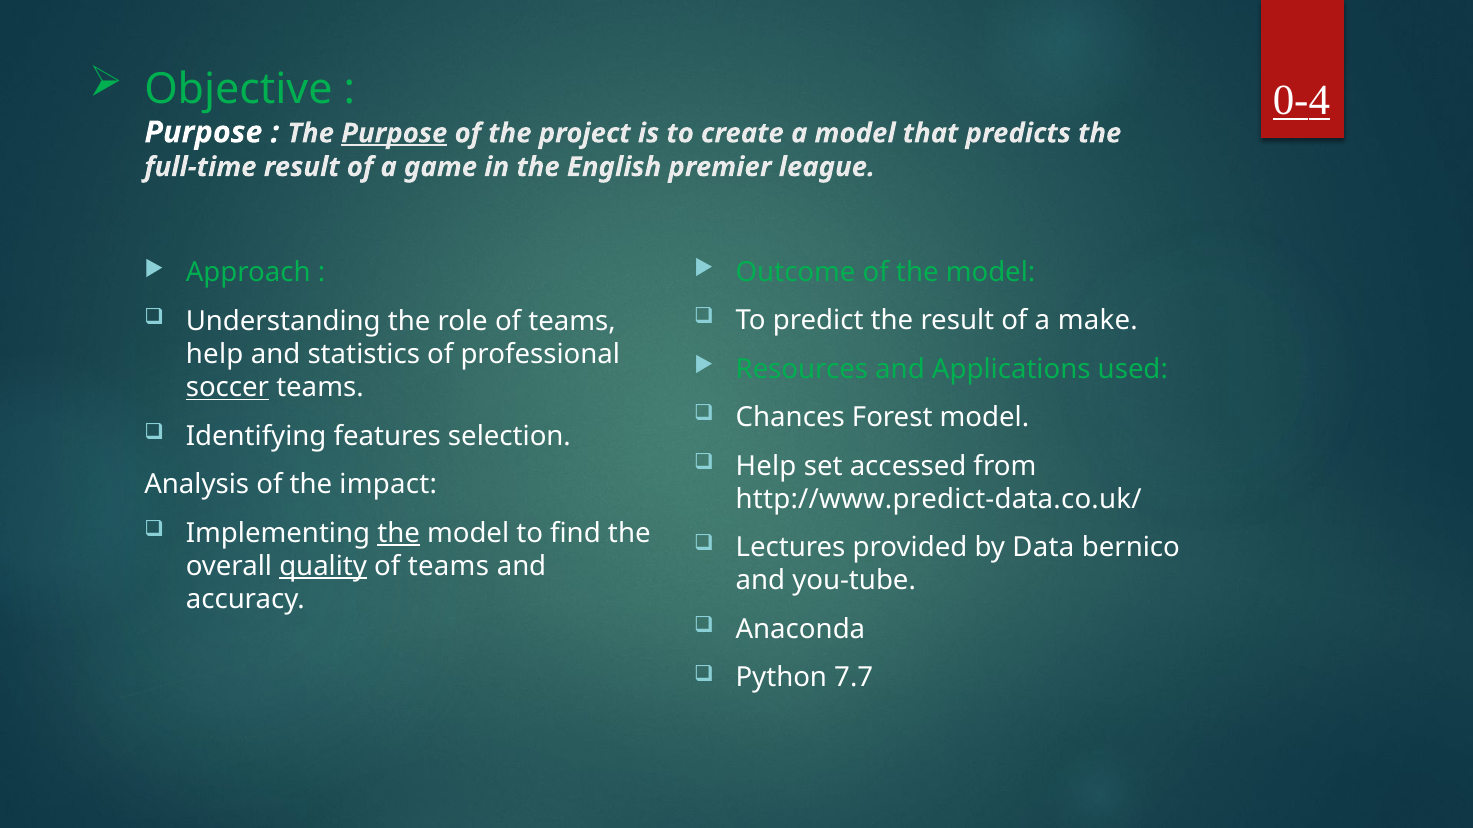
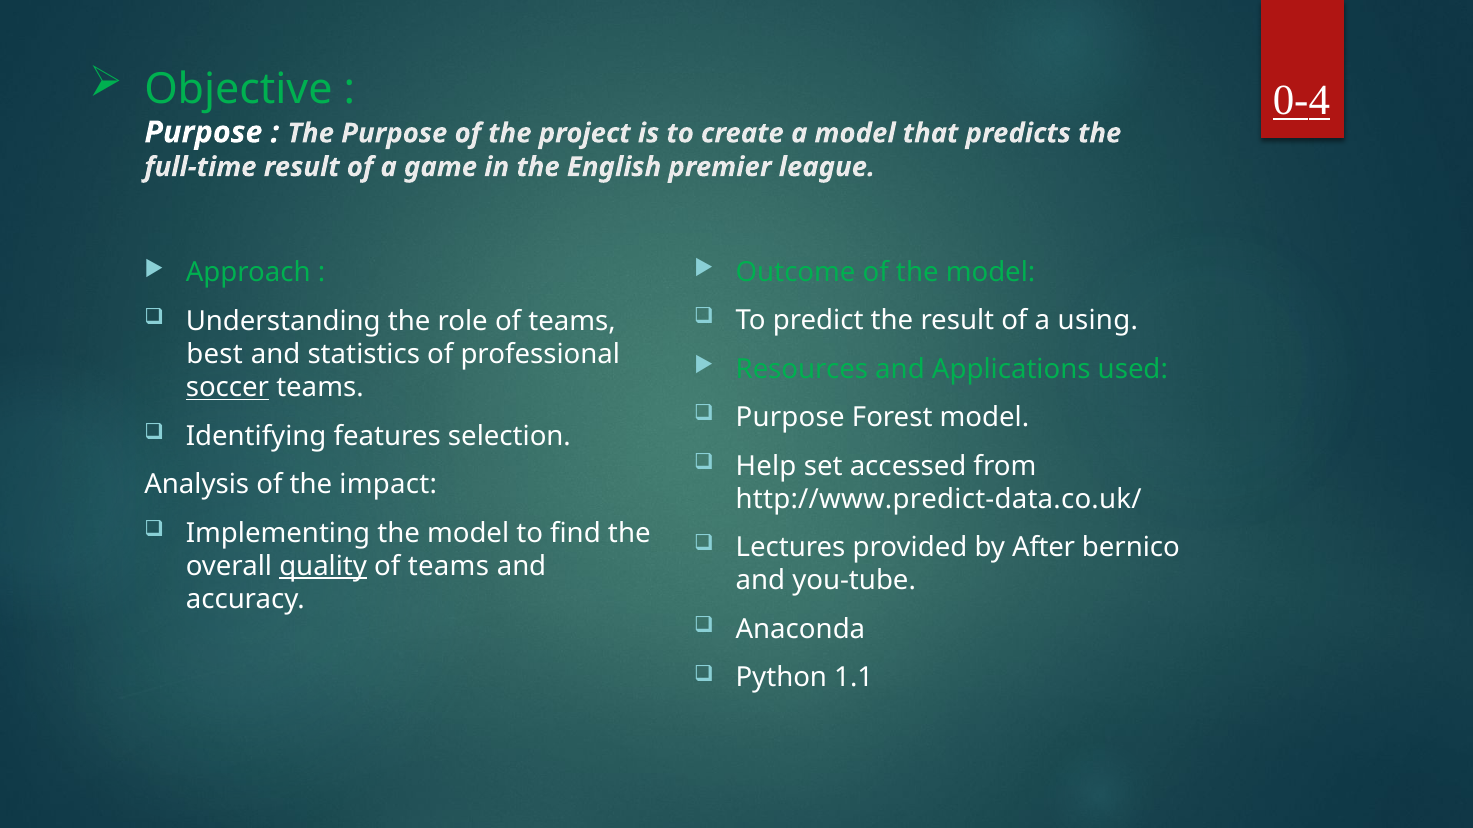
Purpose underline: present -> none (394, 133)
make: make -> using (1098, 321)
help: help -> best (215, 355)
Chances: Chances -> Purpose (790, 418)
the underline: present -> none (399, 533)
Data: Data -> After (1044, 548)
7.7: 7.7 -> 1.1 (854, 678)
